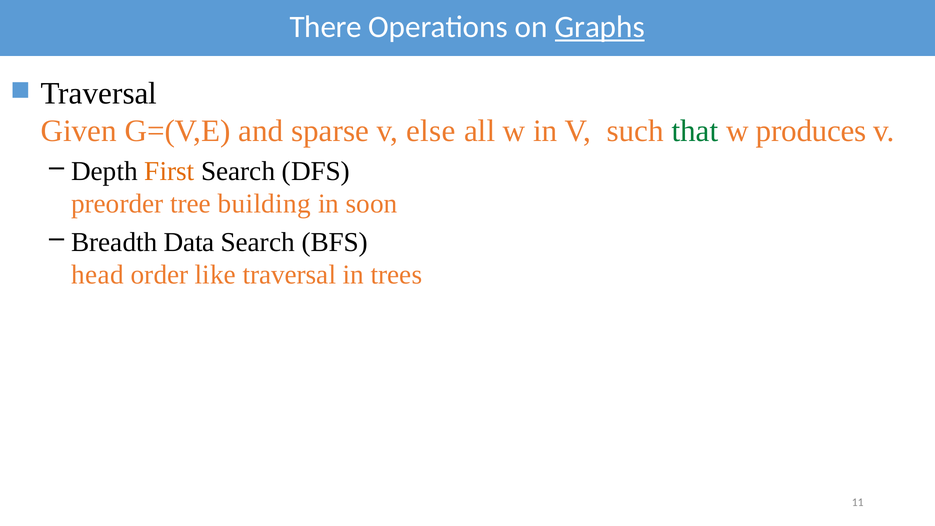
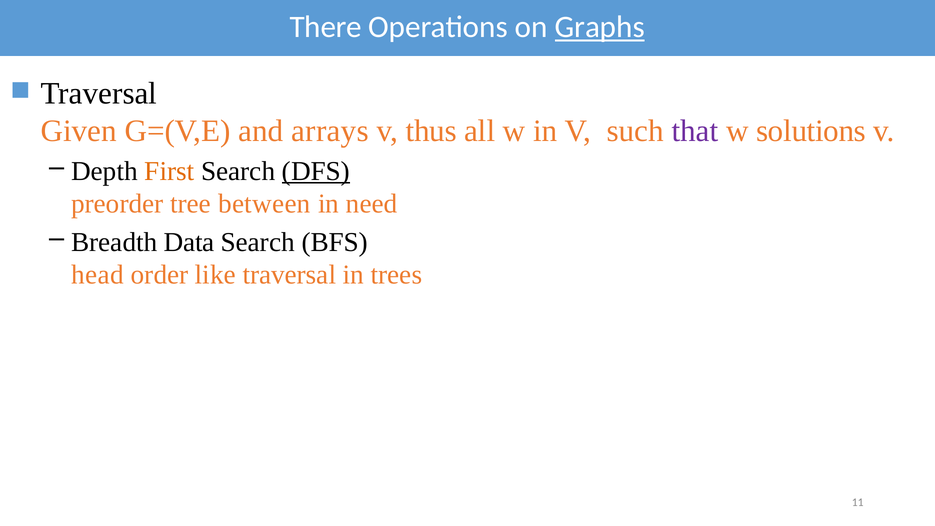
sparse: sparse -> arrays (330, 131)
else: else -> thus (431, 131)
that colour: green -> purple (695, 131)
produces: produces -> solutions (811, 131)
DFS underline: none -> present (316, 171)
building: building -> between (264, 204)
soon: soon -> need (372, 204)
